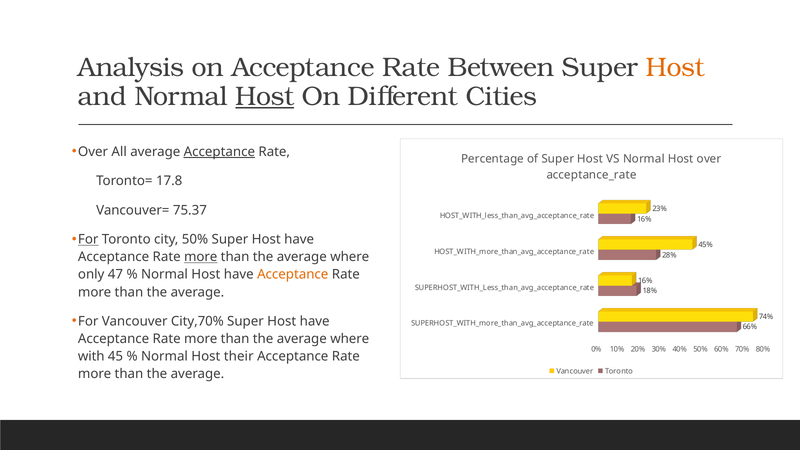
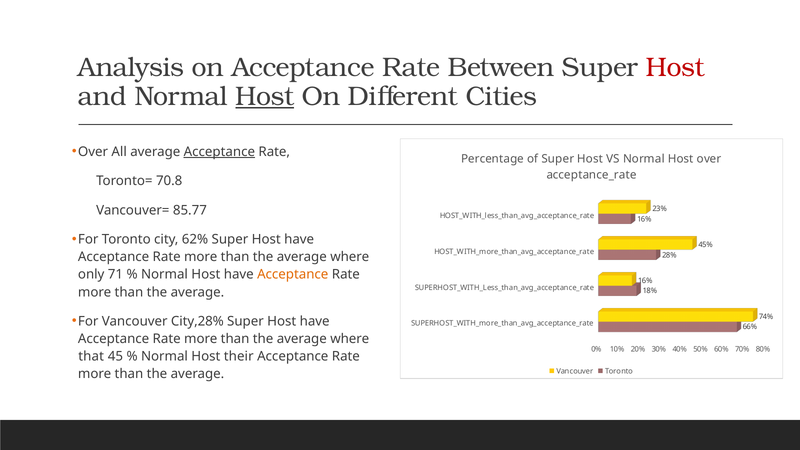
Host colour: orange -> red (675, 68)
17.8: 17.8 -> 70.8 (169, 181)
75.37: 75.37 -> 85.77 (190, 210)
For underline: present -> none (88, 239)
city 50%: 50% -> 62% (195, 239)
more underline: present -> none (201, 257)
47: 47 -> 71 (115, 275)
City,70%: City,70% -> City,28% (197, 321)
with: with -> that (91, 356)
